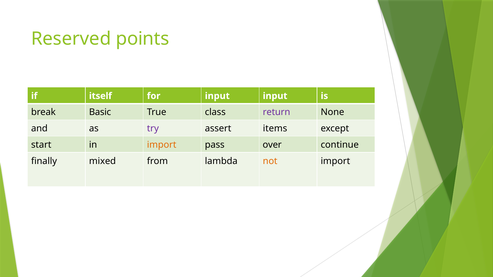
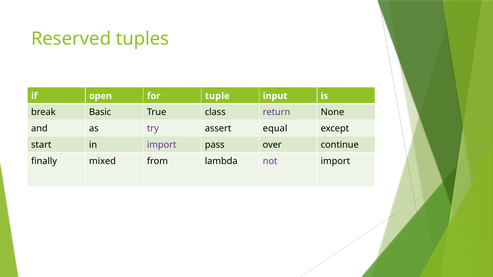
points: points -> tuples (142, 39)
itself: itself -> open (100, 96)
for input: input -> tuple (217, 96)
items: items -> equal (275, 129)
import colour: orange -> purple (162, 145)
not colour: orange -> purple (270, 161)
